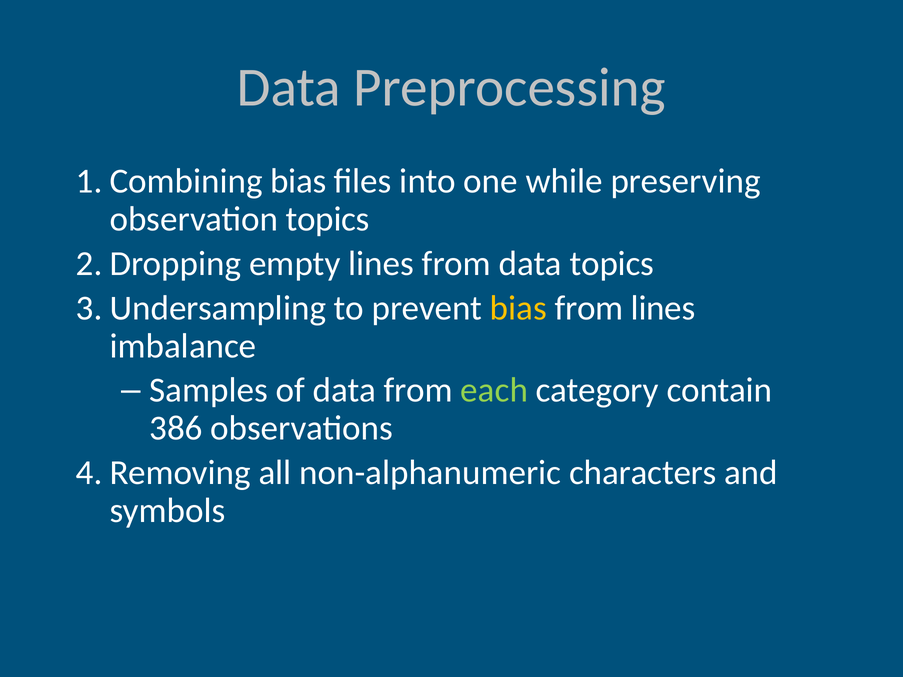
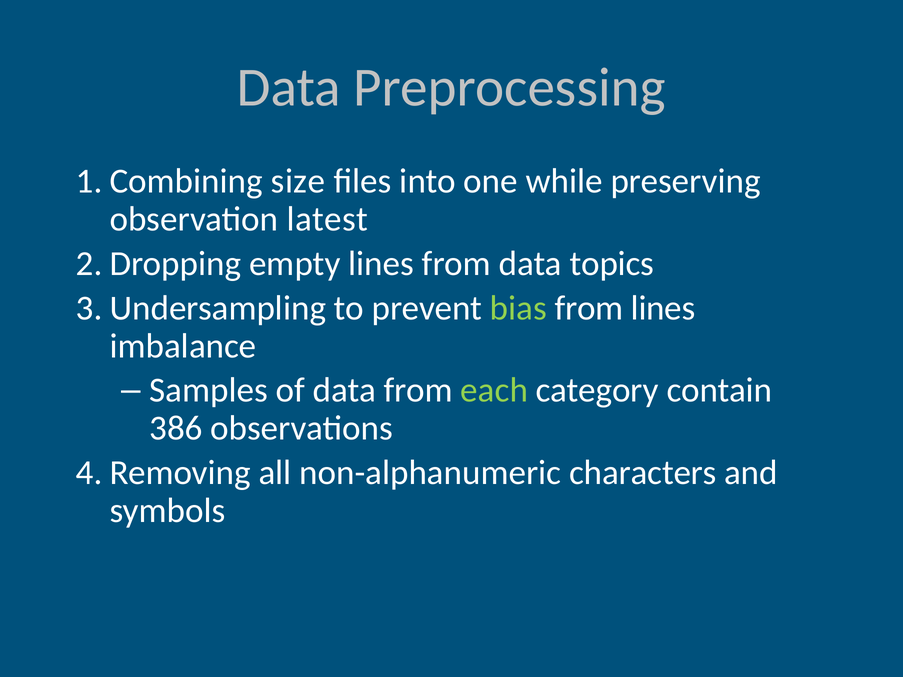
bias: bias -> size (298, 181)
observation topics: topics -> latest (327, 219)
bias colour: yellow -> light green (518, 308)
